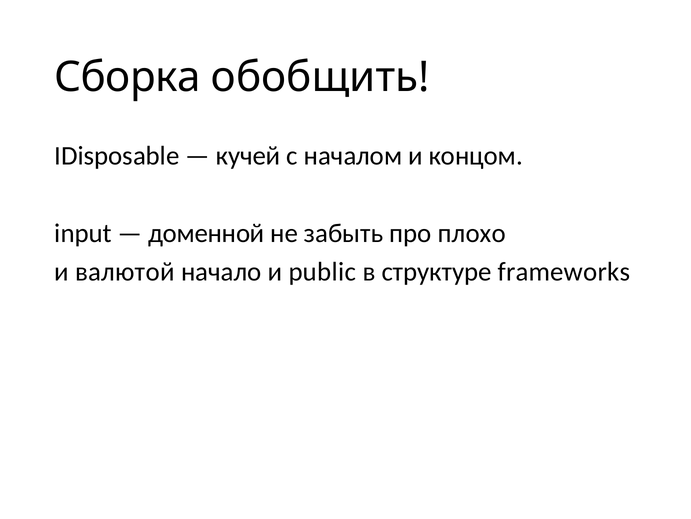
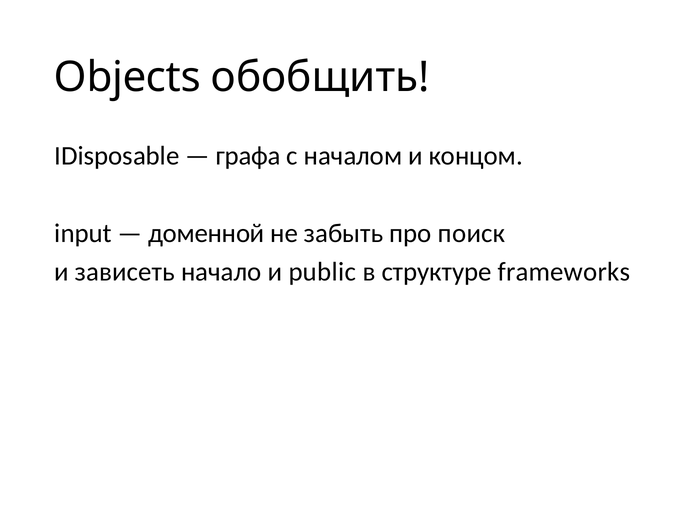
Сборка: Сборка -> Objects (127, 77)
кучей: кучей -> графа (248, 156)
плохо: плохо -> поиск (472, 233)
валютой: валютой -> зависеть (125, 272)
